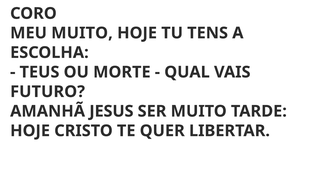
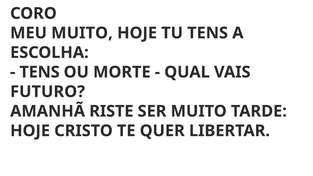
TEUS: TEUS -> TENS (40, 72)
JESUS: JESUS -> RISTE (111, 111)
